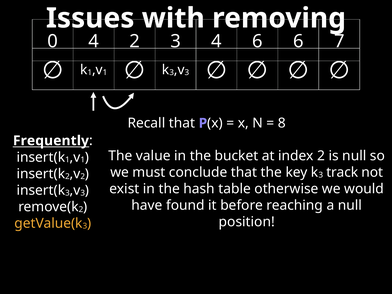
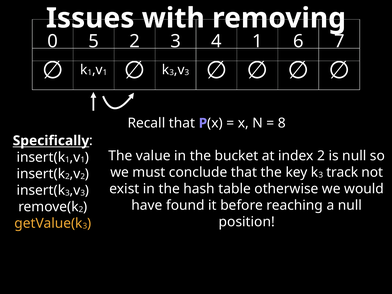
0 4: 4 -> 5 (94, 41)
4 6: 6 -> 1 (257, 41)
Frequently: Frequently -> Specifically (51, 141)
